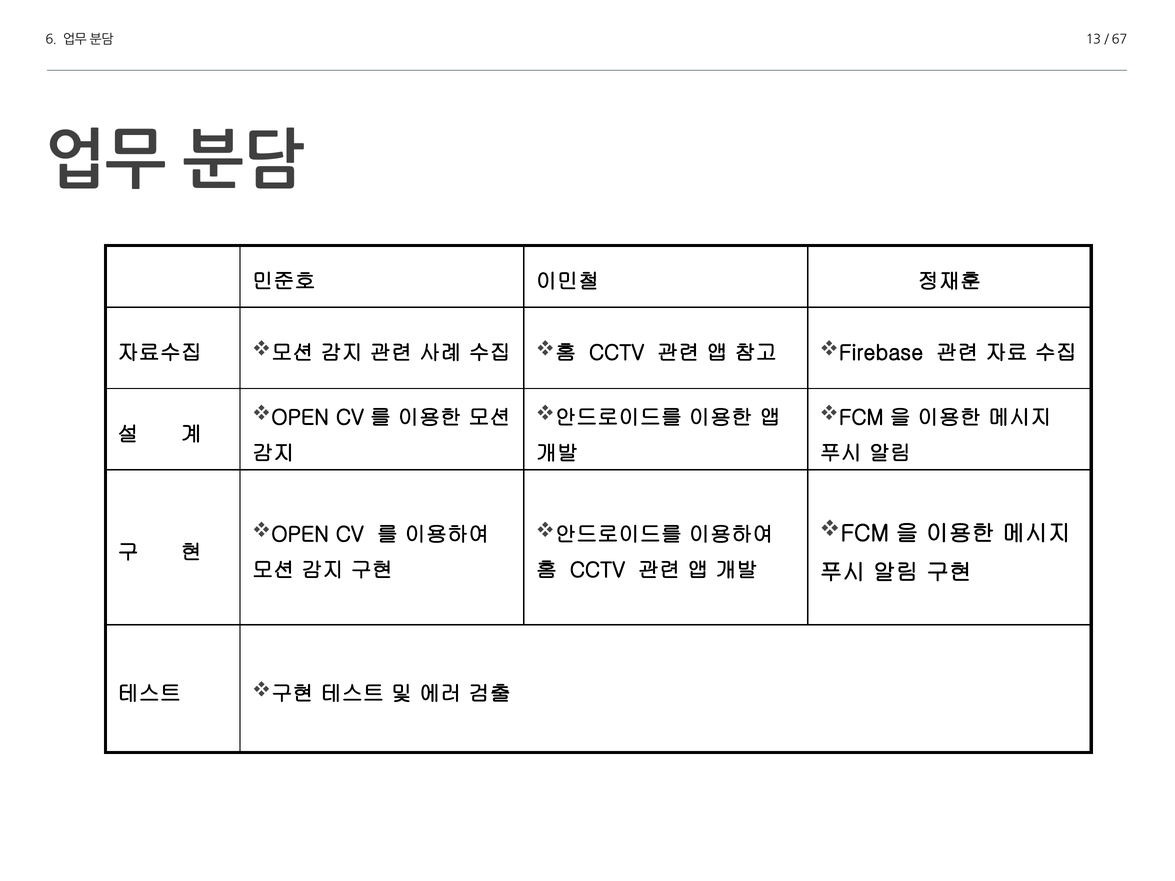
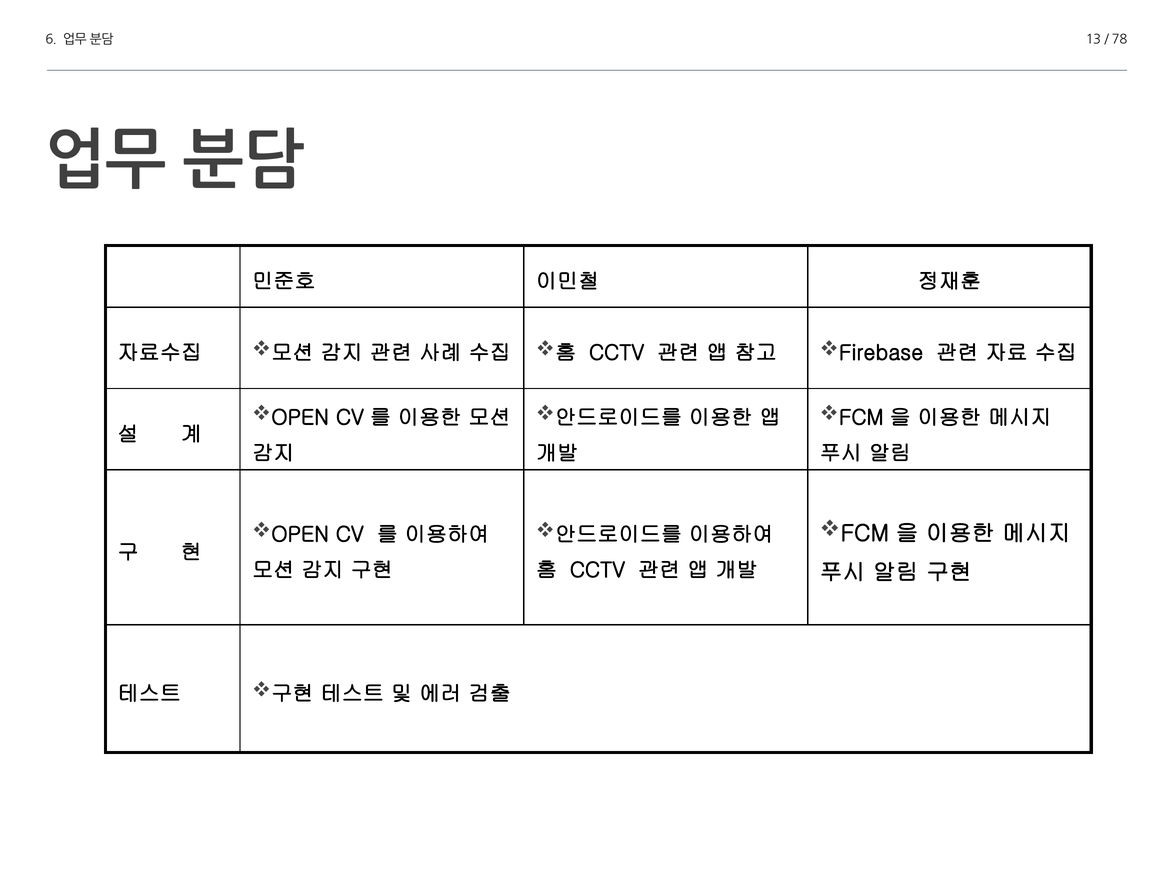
67: 67 -> 78 (1120, 40)
